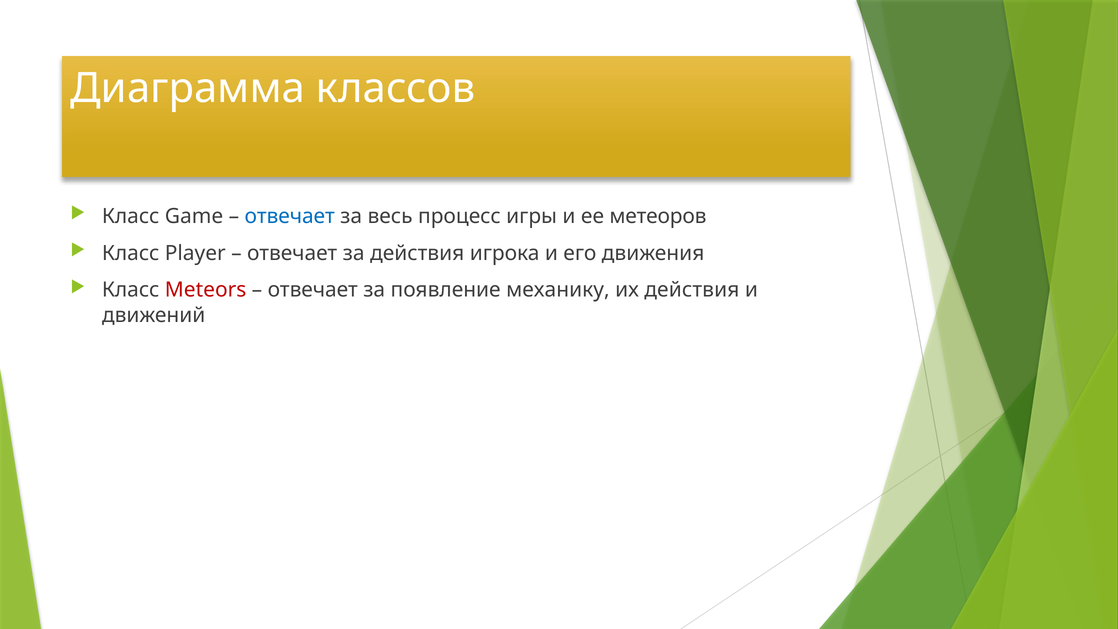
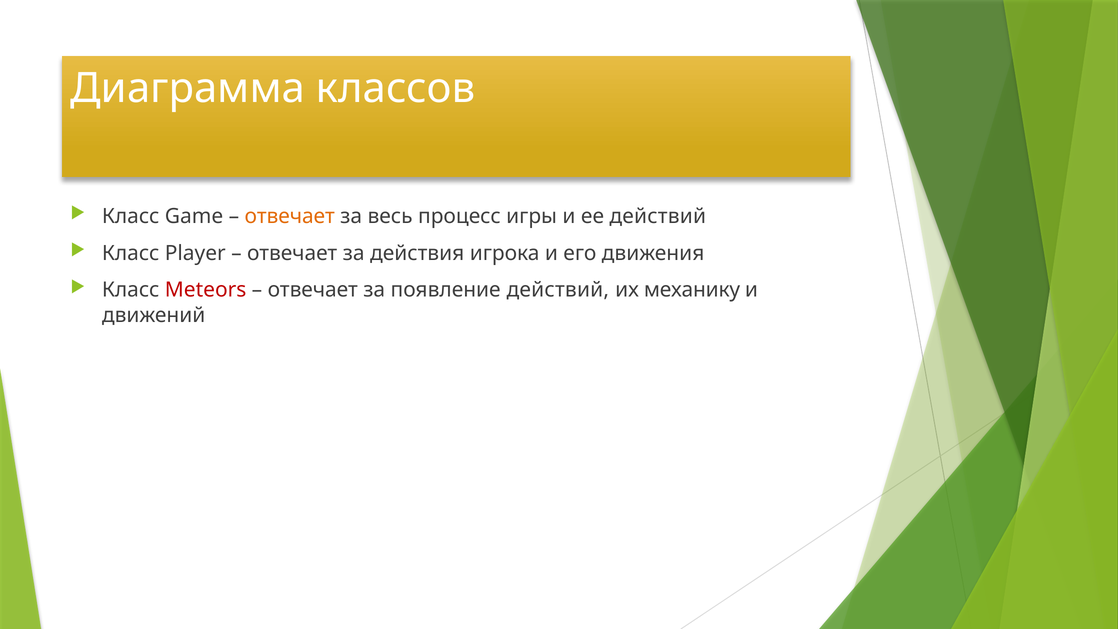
отвечает colour: blue -> orange (290, 216)
ее метеоров: метеоров -> действий (658, 216)
появление механику: механику -> действий (558, 290)
их действия: действия -> механику (692, 290)
